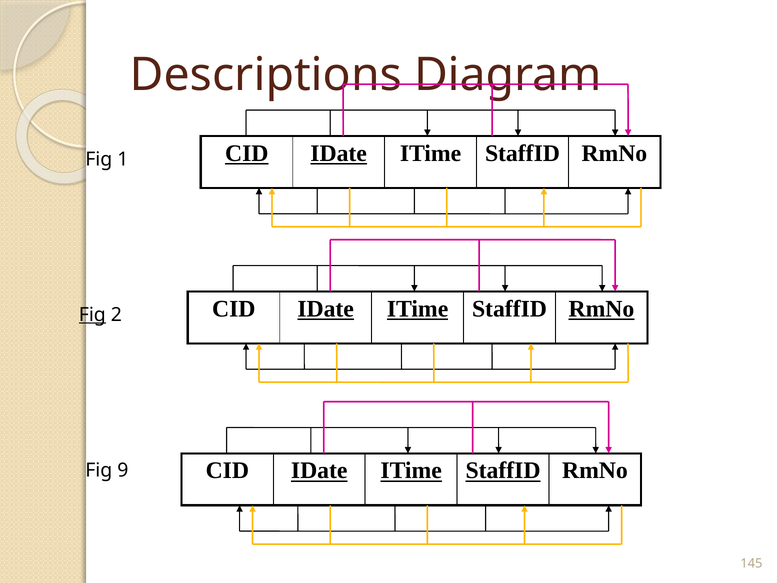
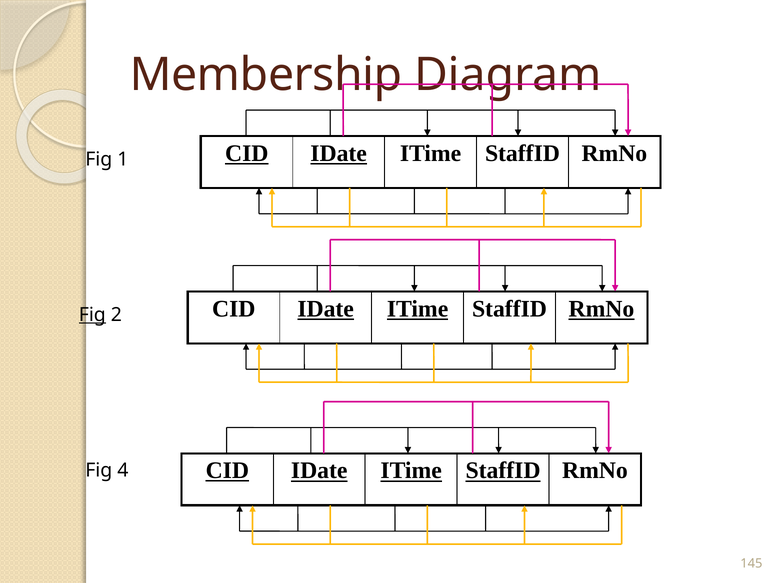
Descriptions: Descriptions -> Membership (266, 75)
CID underline: none -> present (227, 470)
9: 9 -> 4 (123, 470)
